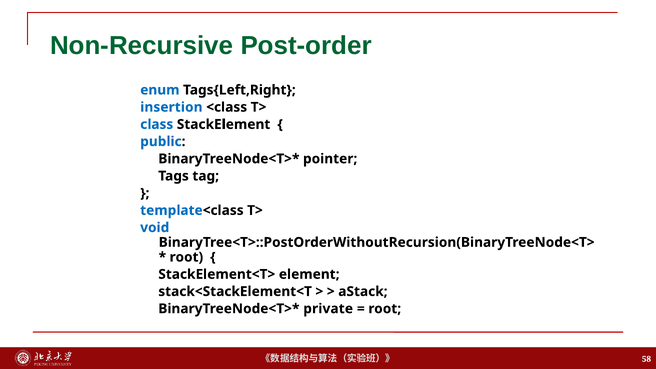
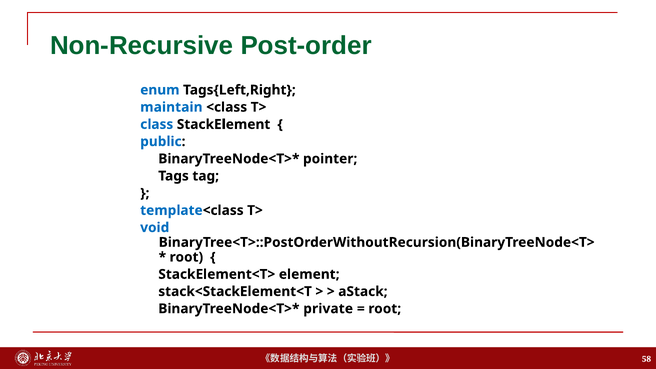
insertion: insertion -> maintain (171, 107)
